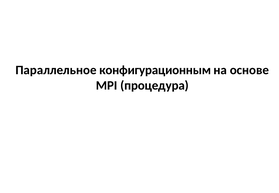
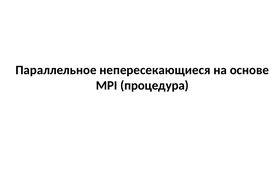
конфигурационным: конфигурационным -> непересекающиеся (155, 70)
